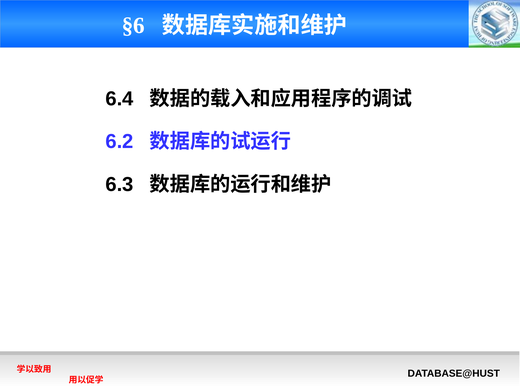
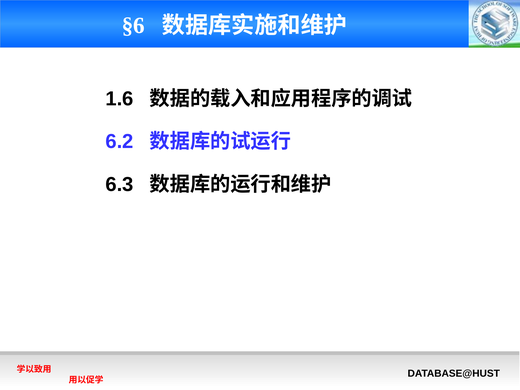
6.4: 6.4 -> 1.6 (120, 99)
